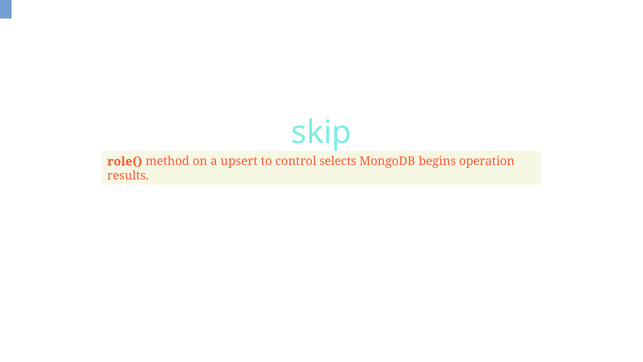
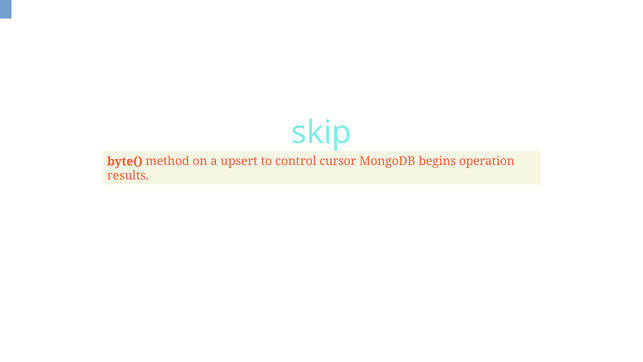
role(: role( -> byte( (125, 161)
selects: selects -> cursor (338, 161)
